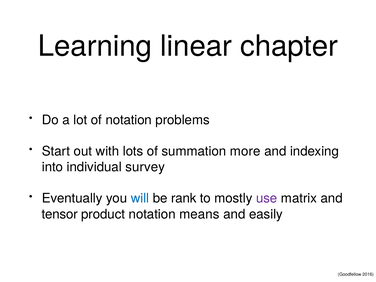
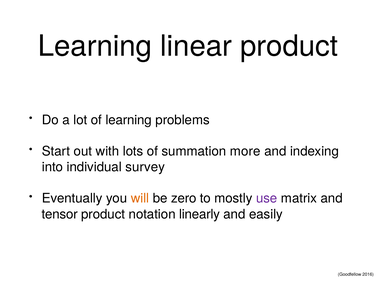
linear chapter: chapter -> product (289, 46)
of notation: notation -> learning (129, 120)
will colour: blue -> orange (140, 198)
rank: rank -> zero (184, 198)
means: means -> linearly (200, 214)
